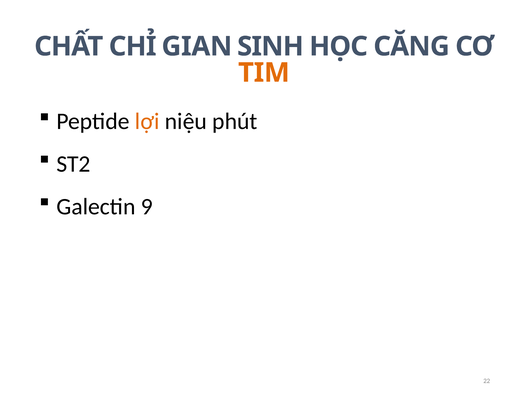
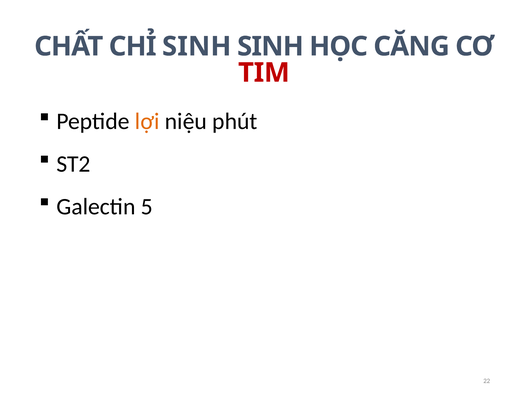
CHỈ GIAN: GIAN -> SINH (197, 46)
TIM colour: orange -> red (264, 73)
9: 9 -> 5 (147, 207)
